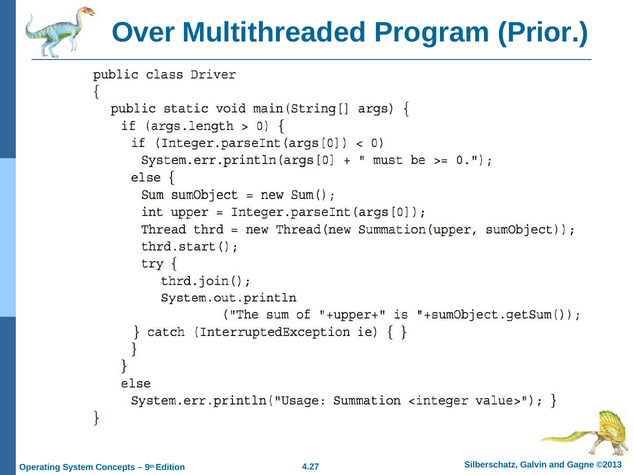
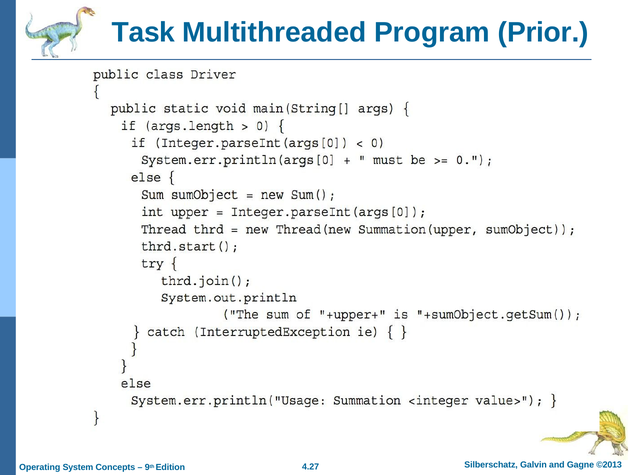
Over: Over -> Task (143, 32)
